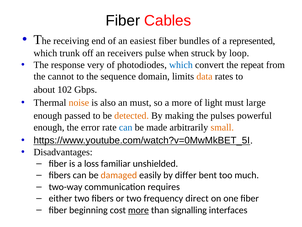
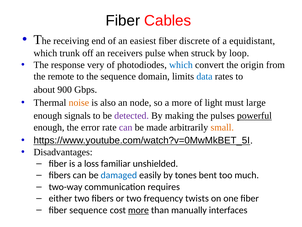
bundles: bundles -> discrete (194, 41)
represented: represented -> equidistant (252, 41)
repeat: repeat -> origin (252, 65)
cannot: cannot -> remote (61, 76)
data colour: orange -> blue (204, 76)
102: 102 -> 900 (65, 89)
an must: must -> node (141, 102)
passed: passed -> signals (77, 116)
detected colour: orange -> purple (132, 116)
powerful underline: none -> present (254, 116)
can colour: blue -> purple (126, 127)
damaged colour: orange -> blue (119, 175)
differ: differ -> tones (186, 175)
direct: direct -> twists (197, 198)
fiber beginning: beginning -> sequence (88, 210)
signalling: signalling -> manually (189, 210)
